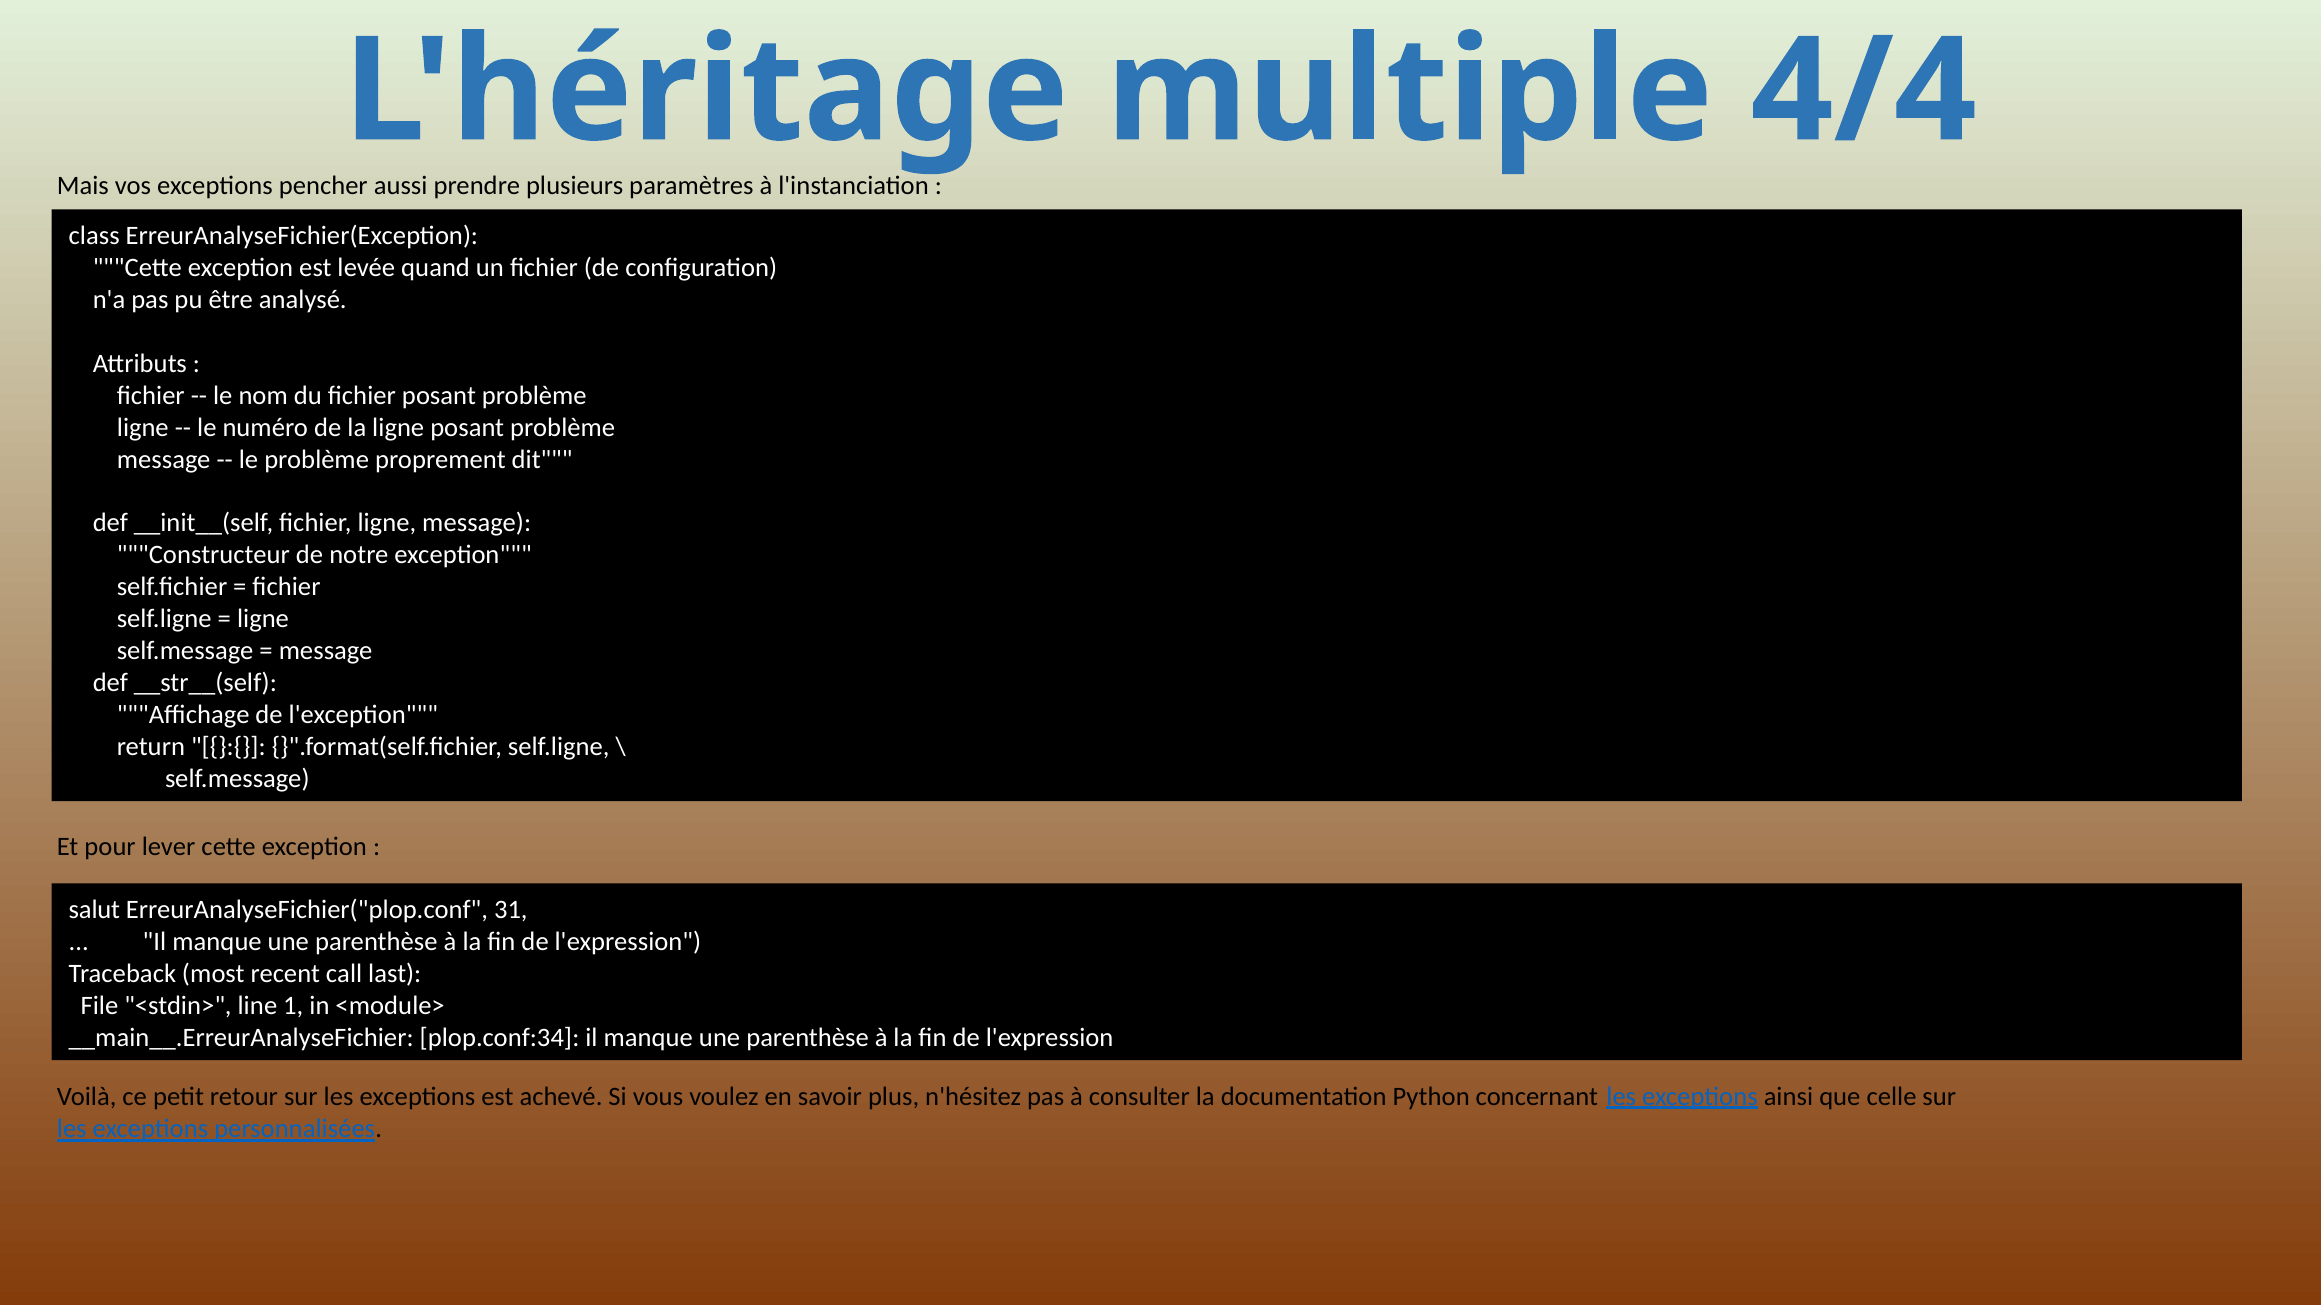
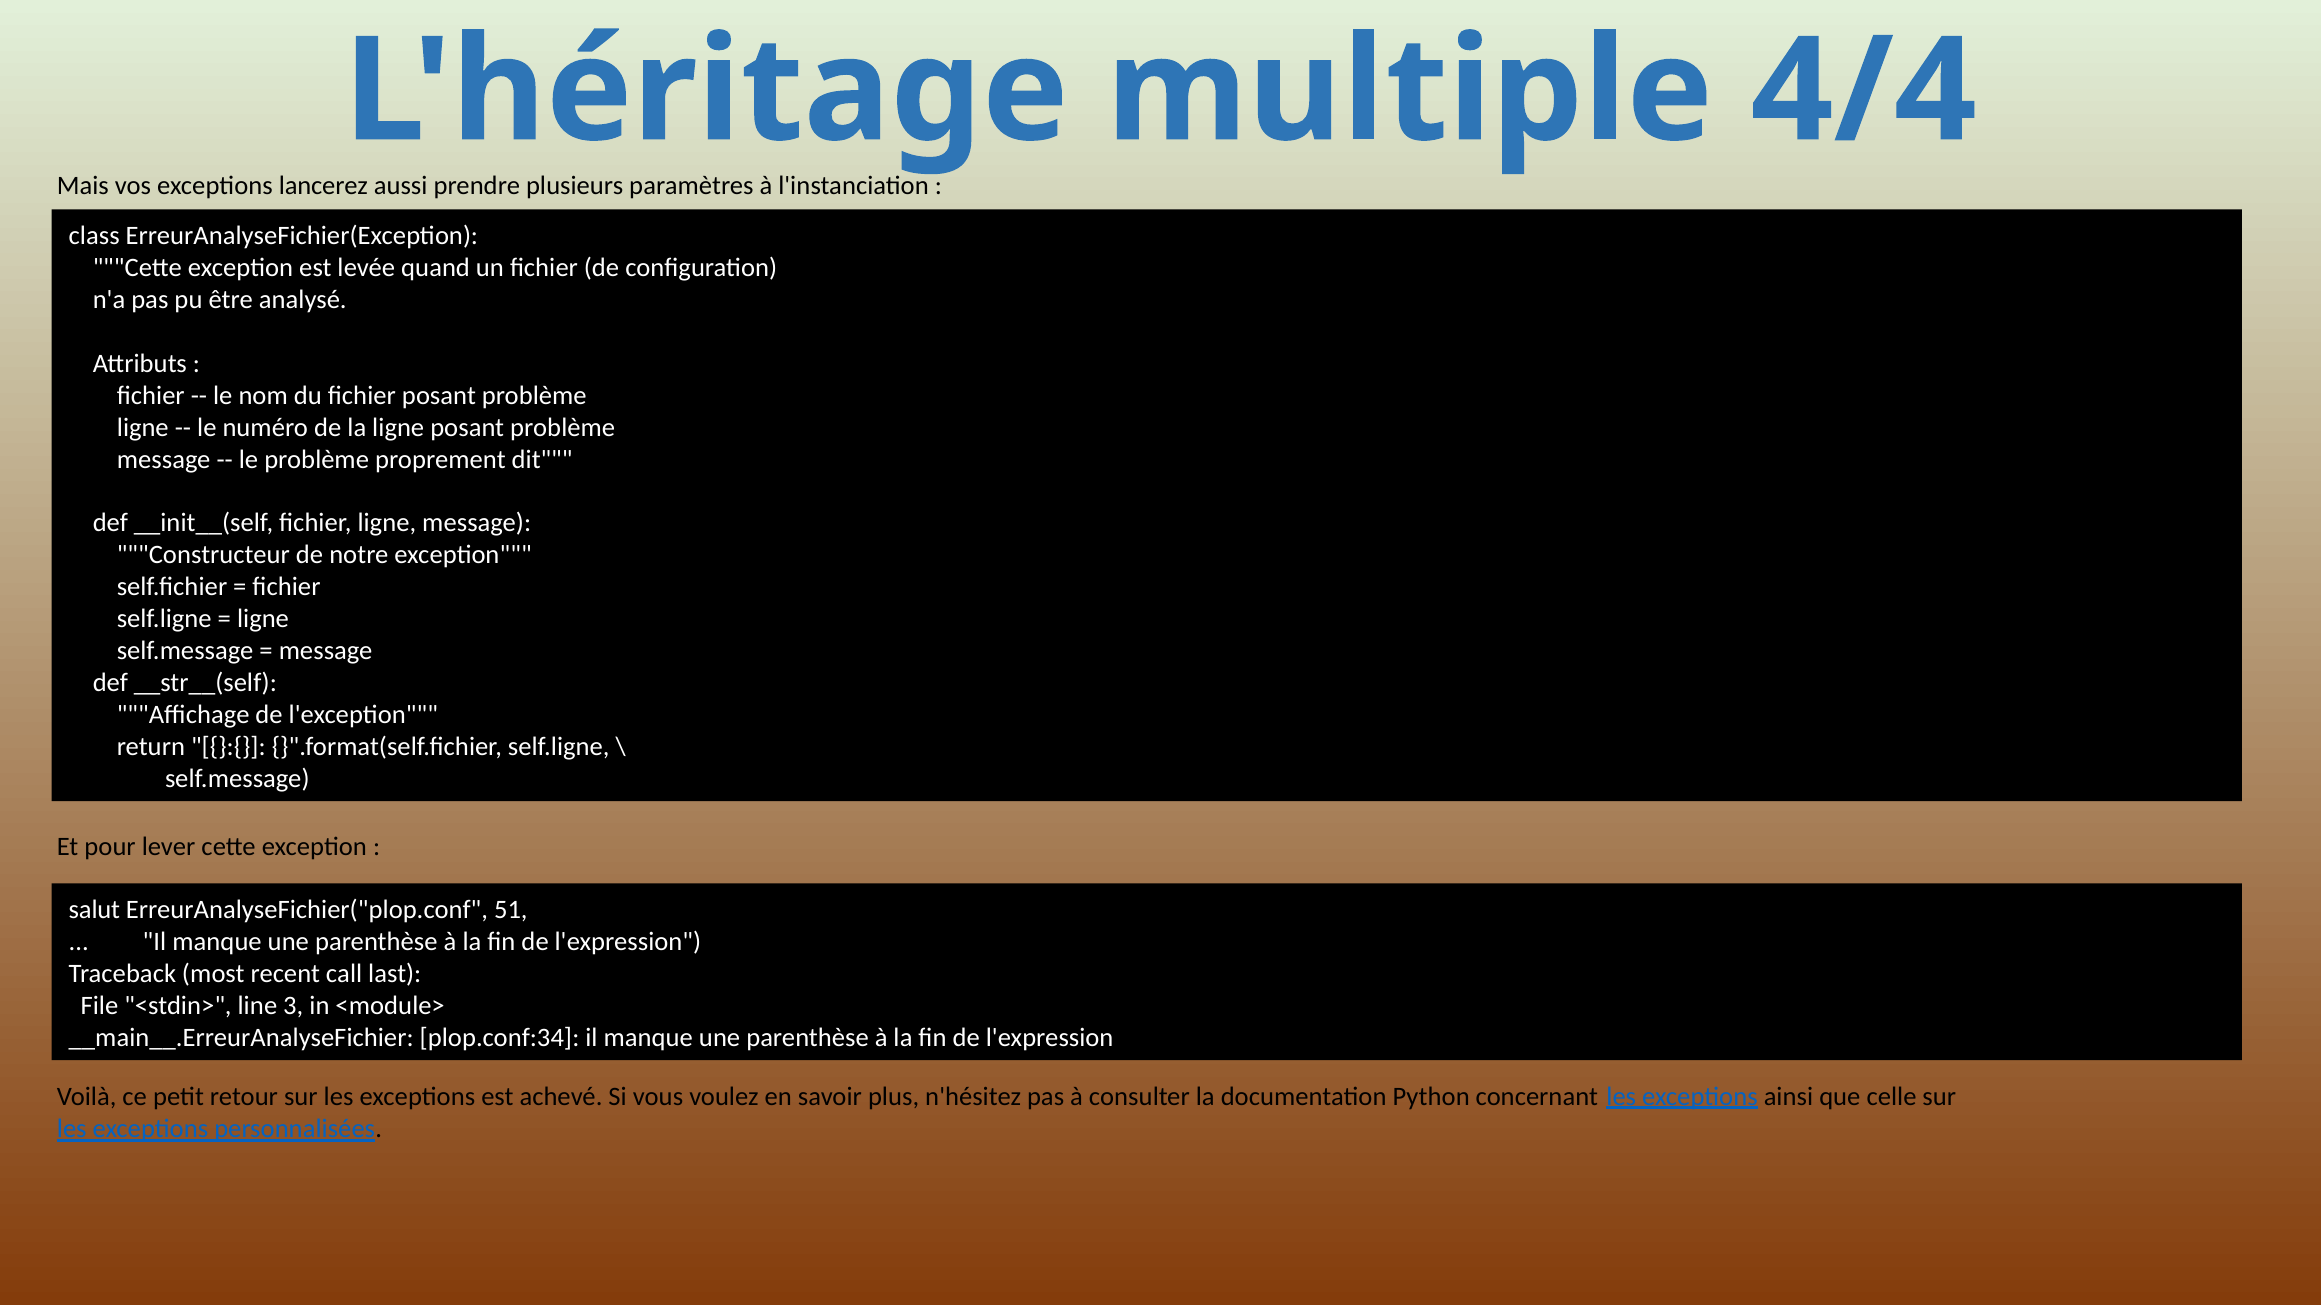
pencher: pencher -> lancerez (323, 186)
31: 31 -> 51 (511, 910)
1: 1 -> 3 (293, 1006)
